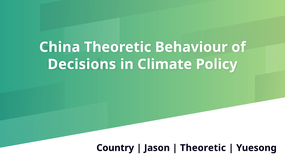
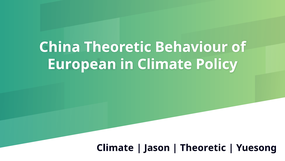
Decisions: Decisions -> European (82, 64)
Country: Country -> Climate (115, 147)
